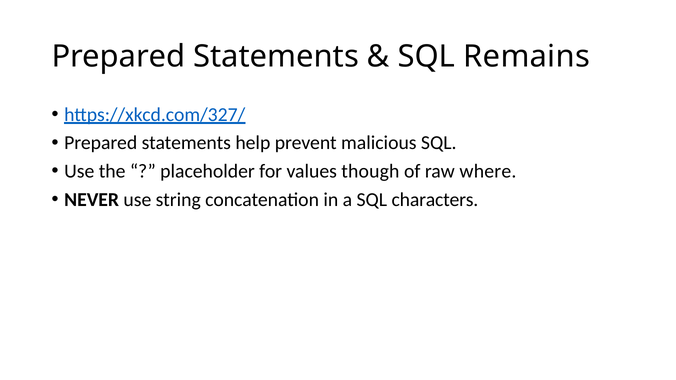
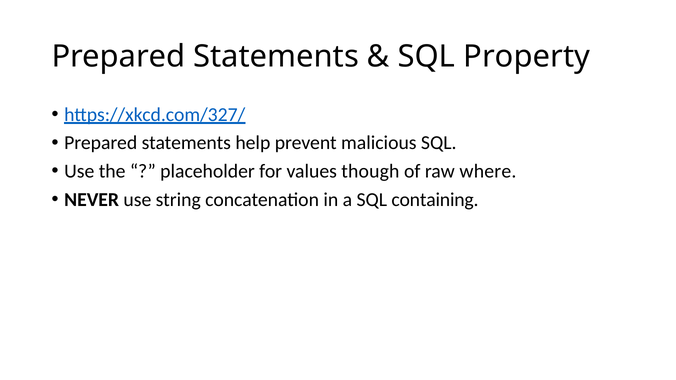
Remains: Remains -> Property (527, 57)
characters: characters -> containing (435, 200)
